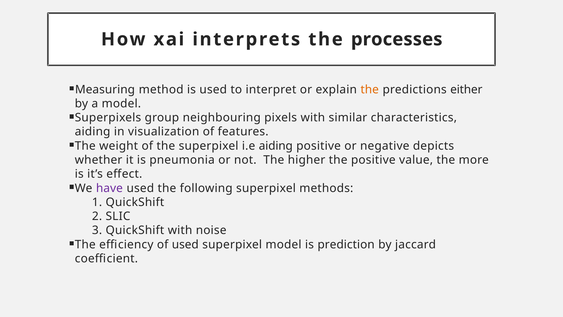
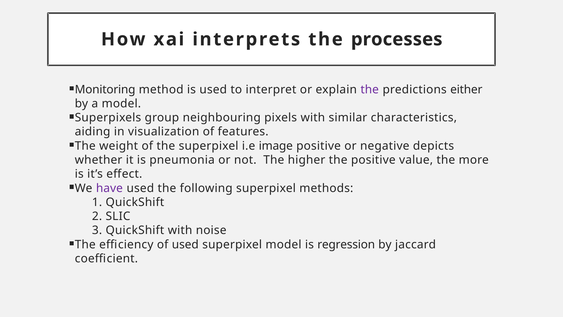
Measuring: Measuring -> Monitoring (105, 89)
the colour: orange -> purple (370, 89)
i.e aiding: aiding -> image (276, 146)
prediction: prediction -> regression (346, 244)
